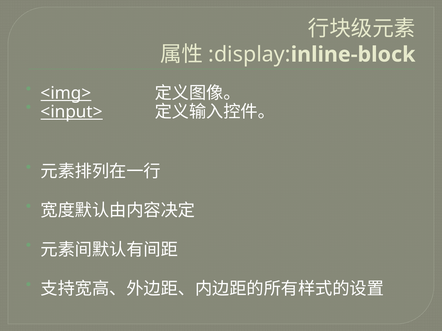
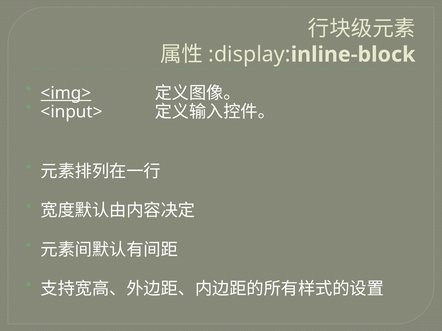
<input> underline: present -> none (72, 112)
